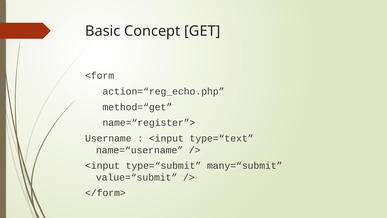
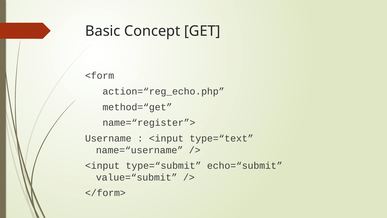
many=“submit: many=“submit -> echo=“submit (245, 165)
